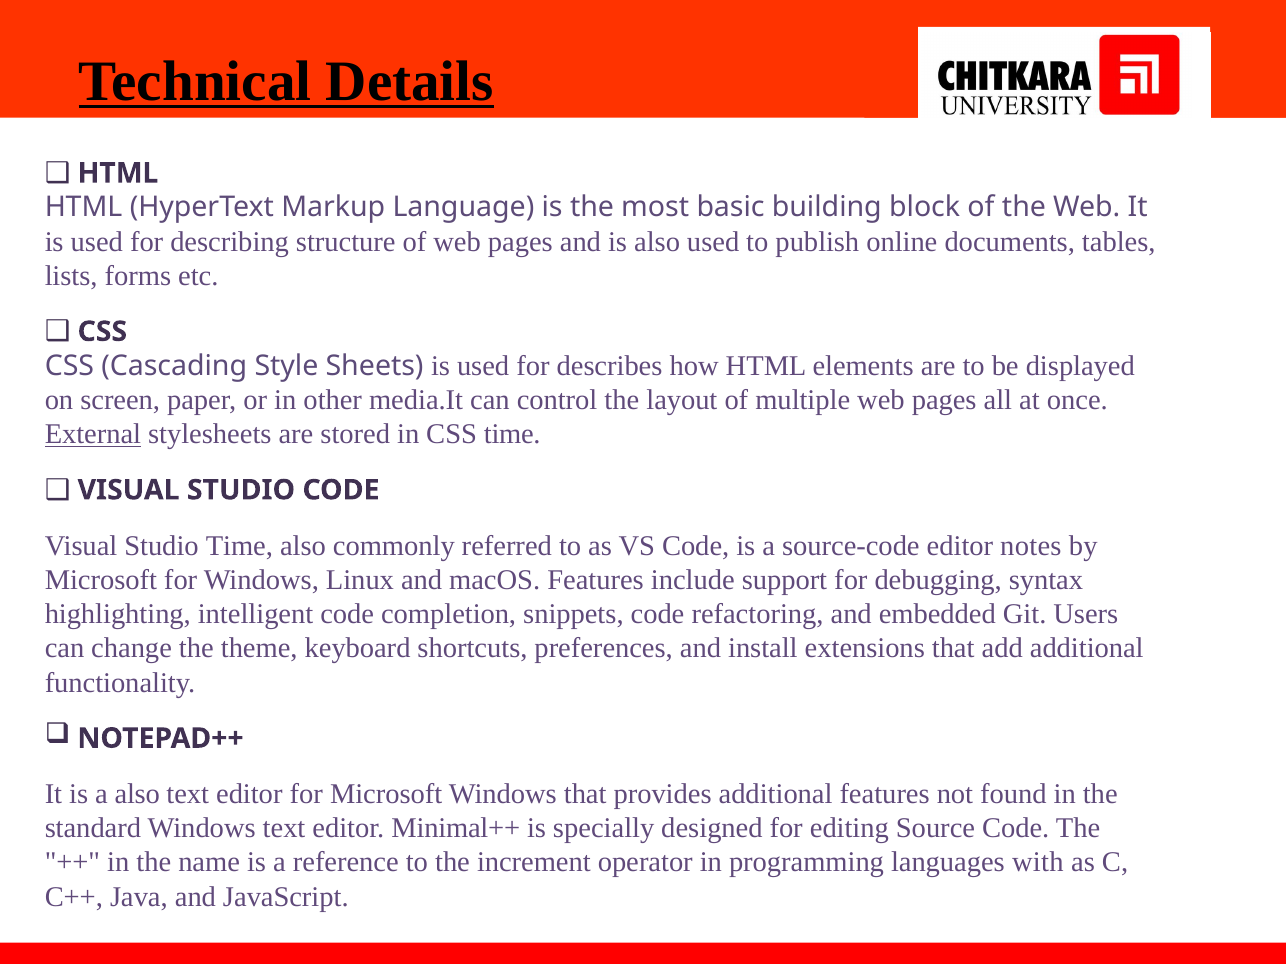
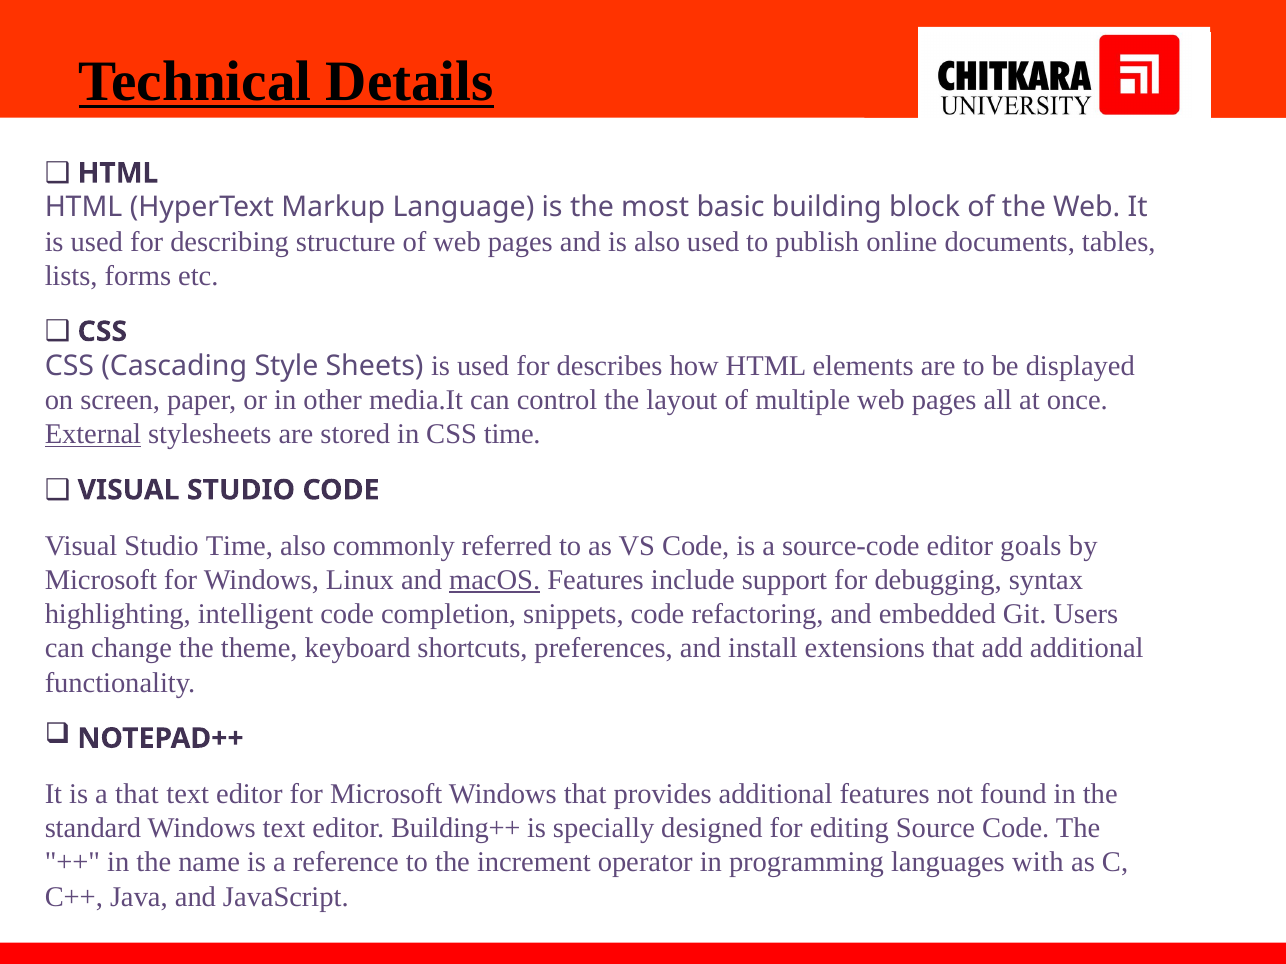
notes: notes -> goals (1031, 546)
macOS underline: none -> present (495, 580)
a also: also -> that (137, 794)
Minimal++: Minimal++ -> Building++ (456, 829)
